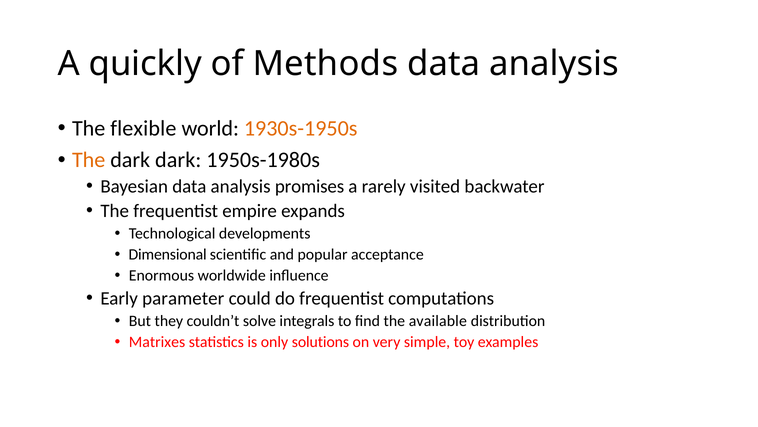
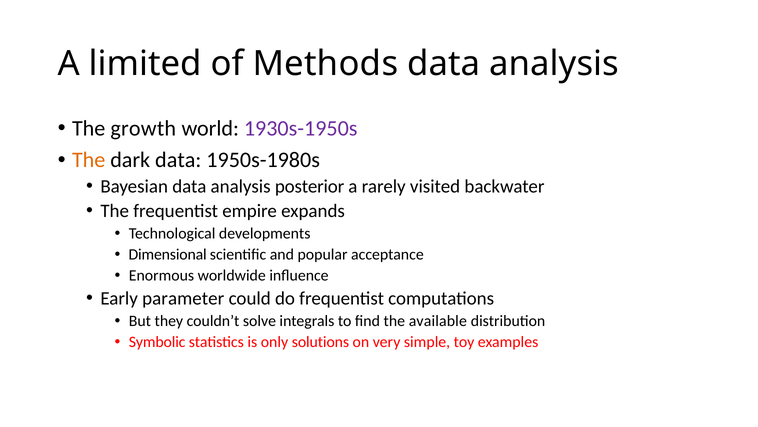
quickly: quickly -> limited (145, 64)
flexible: flexible -> growth (143, 128)
1930s-1950s colour: orange -> purple (301, 128)
dark dark: dark -> data (178, 160)
promises: promises -> posterior (310, 186)
Matrixes: Matrixes -> Symbolic (157, 342)
